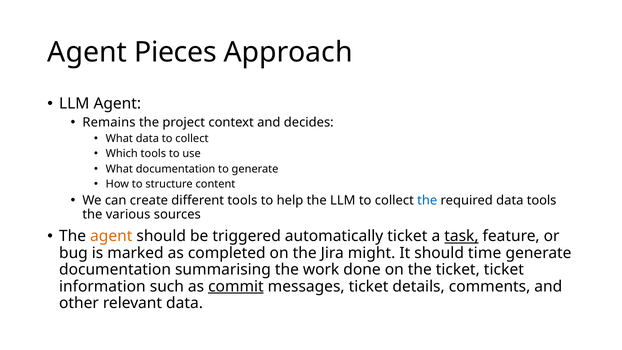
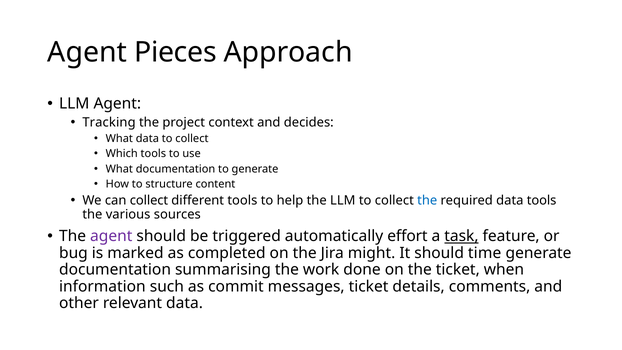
Remains: Remains -> Tracking (109, 122)
can create: create -> collect (149, 200)
agent colour: orange -> purple (111, 236)
automatically ticket: ticket -> effort (407, 236)
ticket ticket: ticket -> when (504, 270)
commit underline: present -> none (236, 286)
